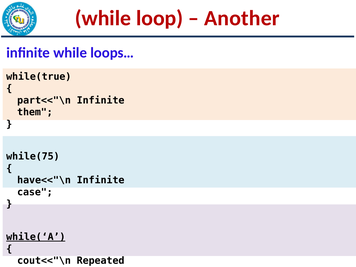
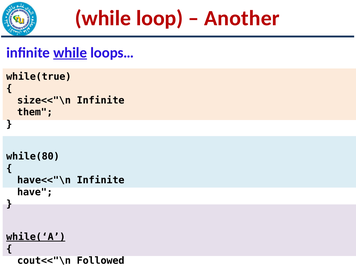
while underline: none -> present (70, 53)
part<<"\n: part<<"\n -> size<<"\n (44, 100)
while(75: while(75 -> while(80 (33, 156)
case: case -> have (35, 192)
Repeated: Repeated -> Followed (101, 261)
